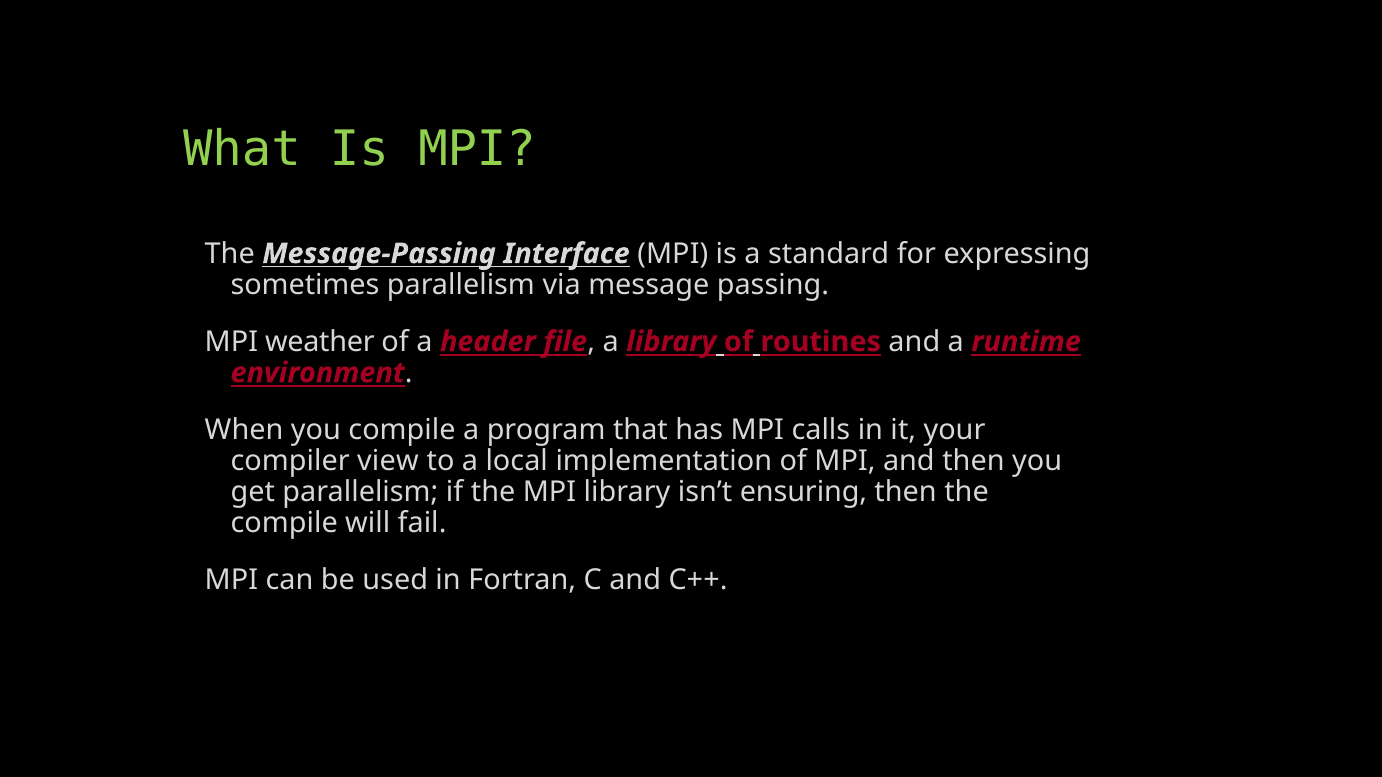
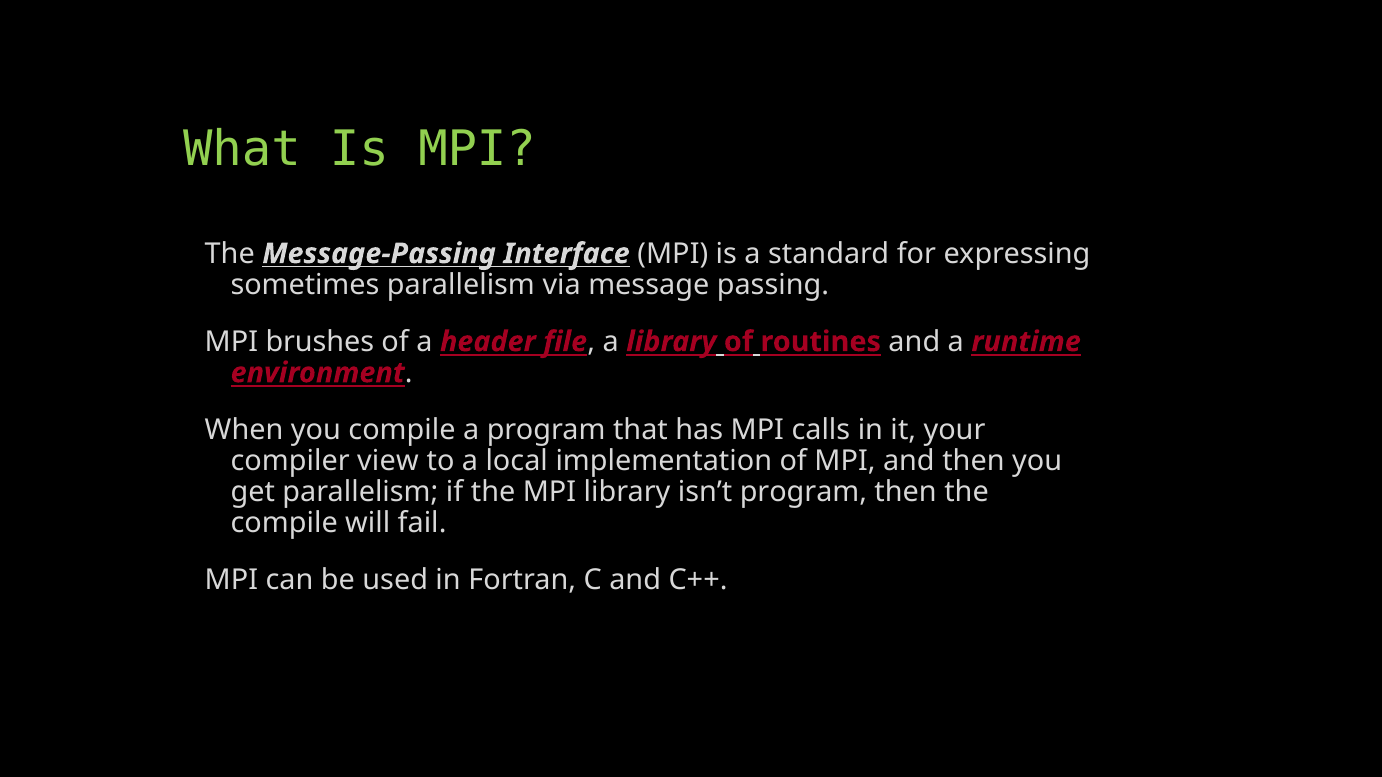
weather: weather -> brushes (320, 342)
isn’t ensuring: ensuring -> program (803, 492)
